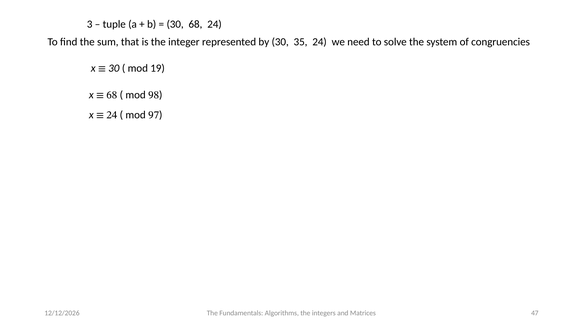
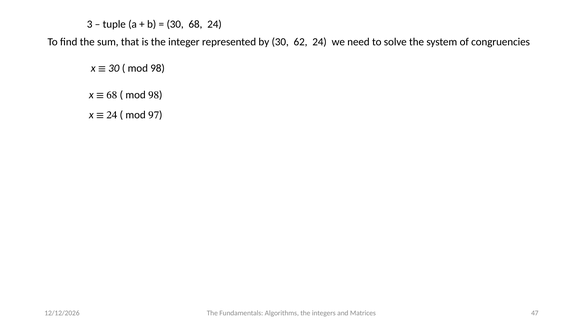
35: 35 -> 62 (301, 42)
19: 19 -> 98 (158, 68)
